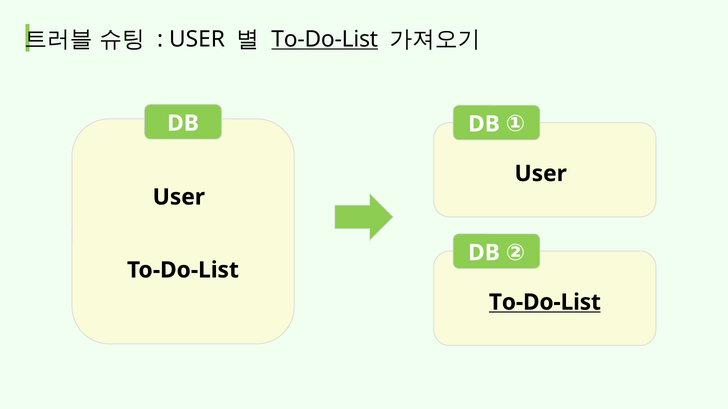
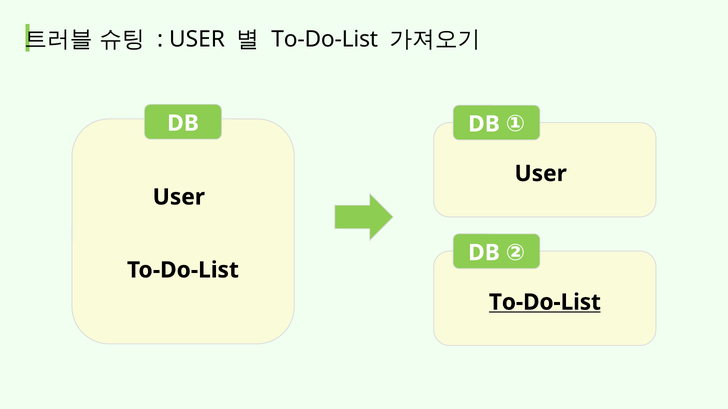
To-Do-List underline: present -> none (325, 39)
